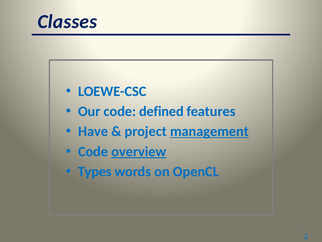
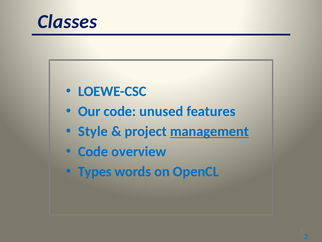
defined: defined -> unused (161, 111)
Have: Have -> Style (93, 131)
overview underline: present -> none (139, 151)
